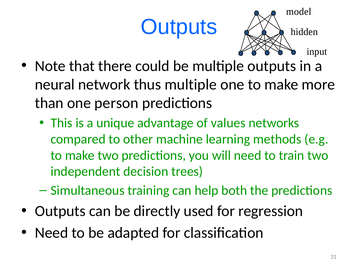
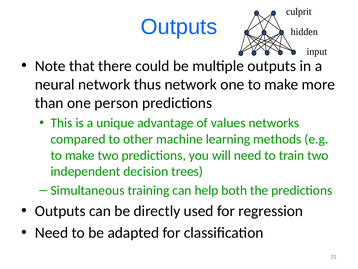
model: model -> culprit (299, 11)
thus multiple: multiple -> network (191, 84)
